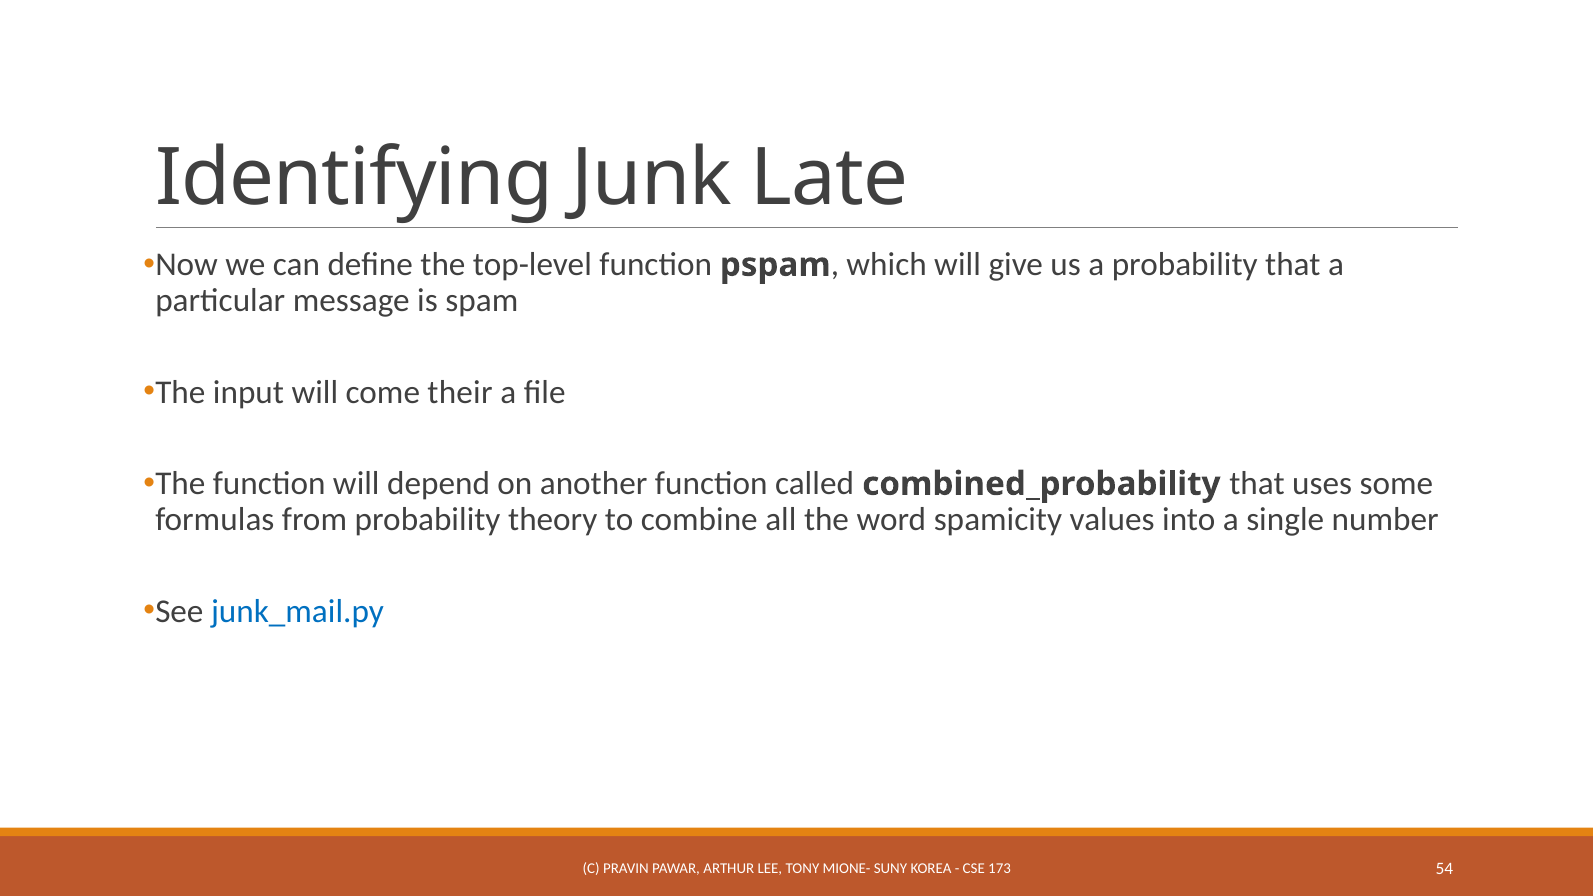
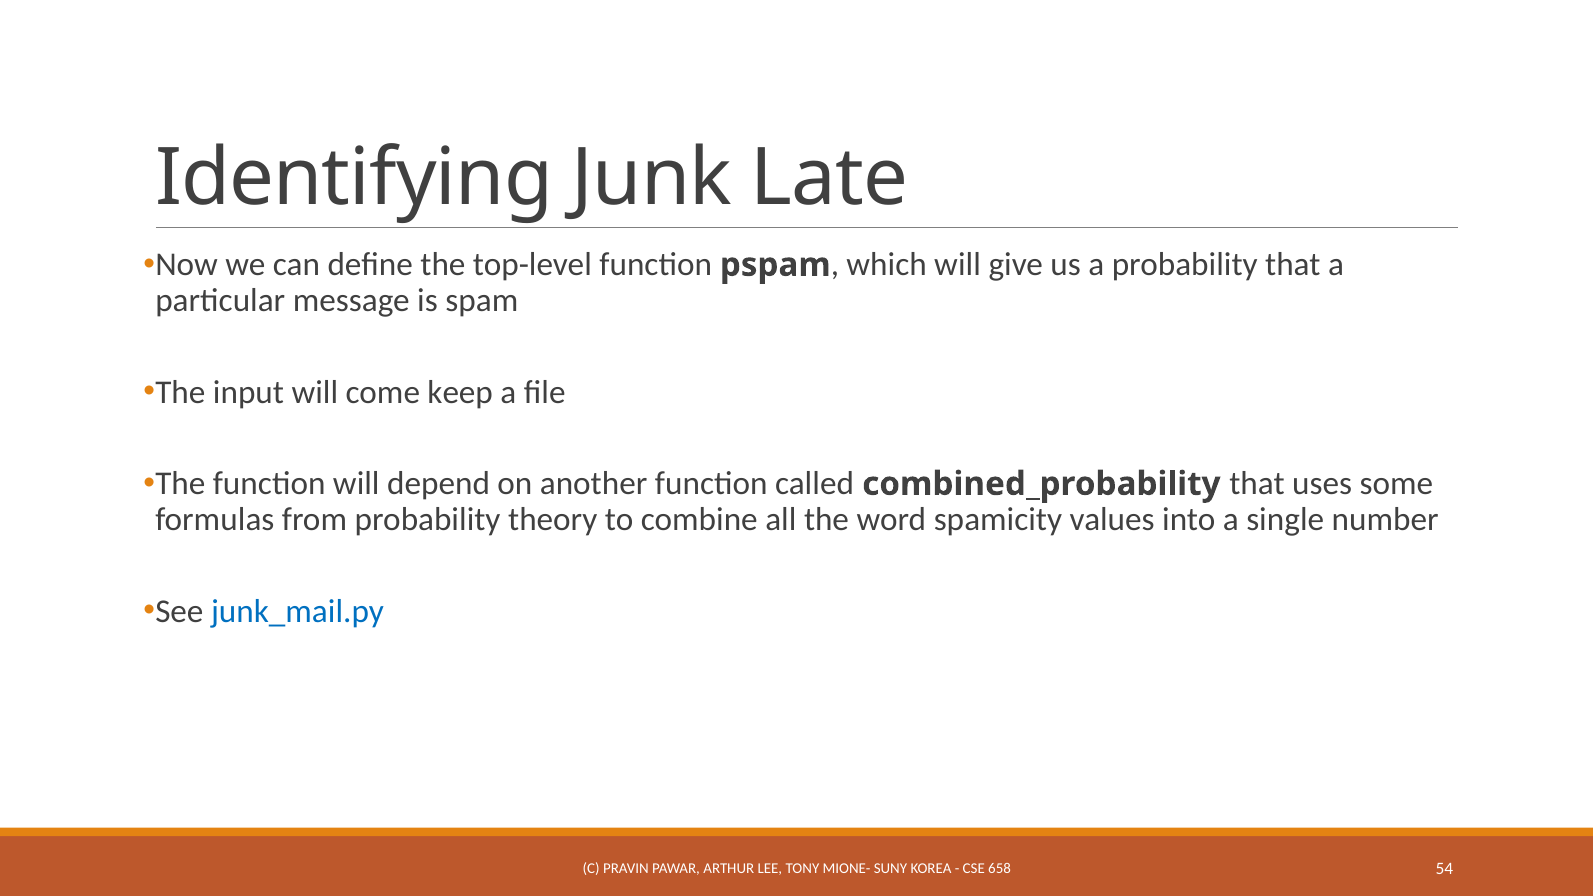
their: their -> keep (460, 392)
173: 173 -> 658 (1000, 869)
